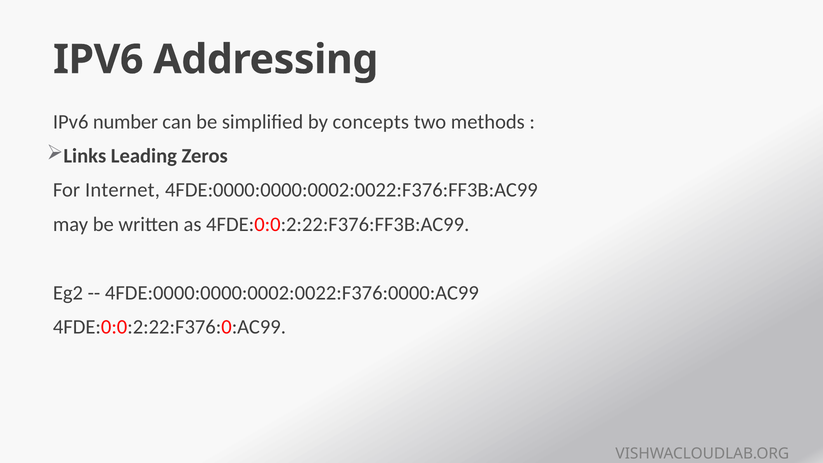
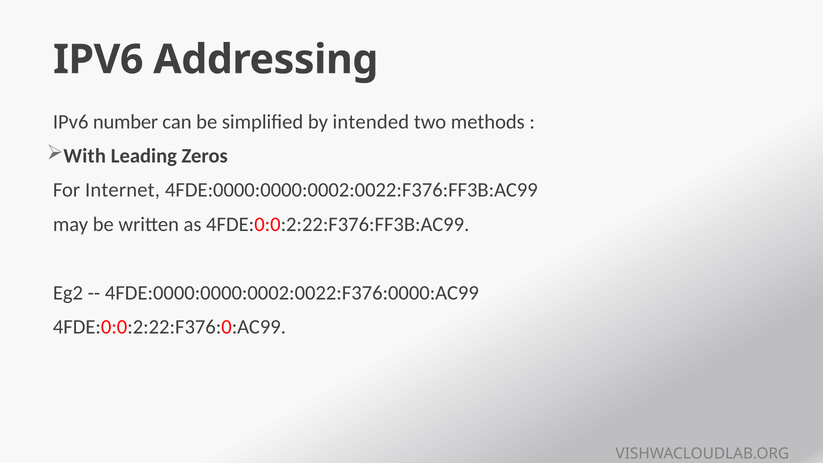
concepts: concepts -> intended (371, 122)
Links: Links -> With (85, 156)
